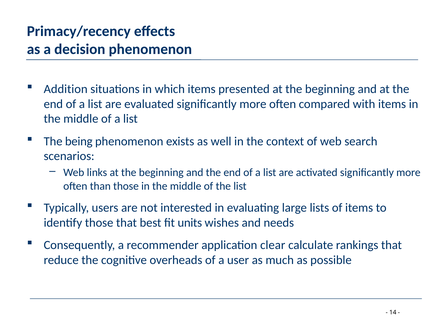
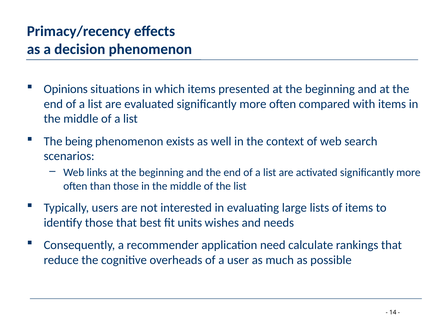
Addition: Addition -> Opinions (66, 89)
clear: clear -> need (273, 245)
